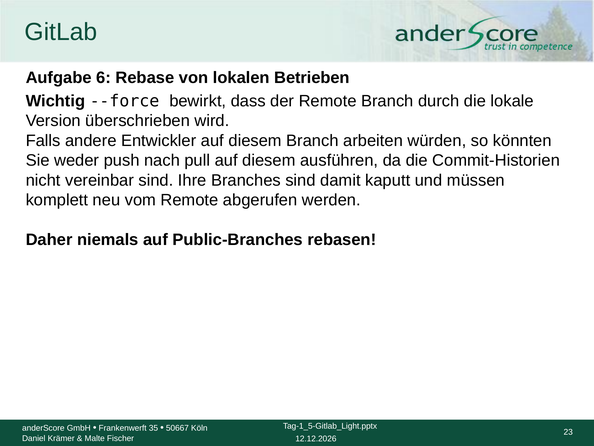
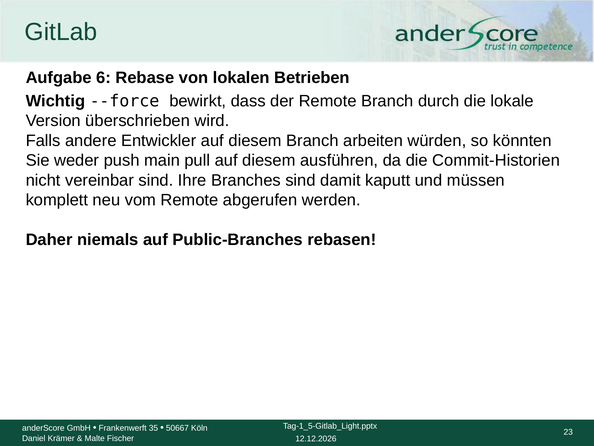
nach: nach -> main (162, 160)
